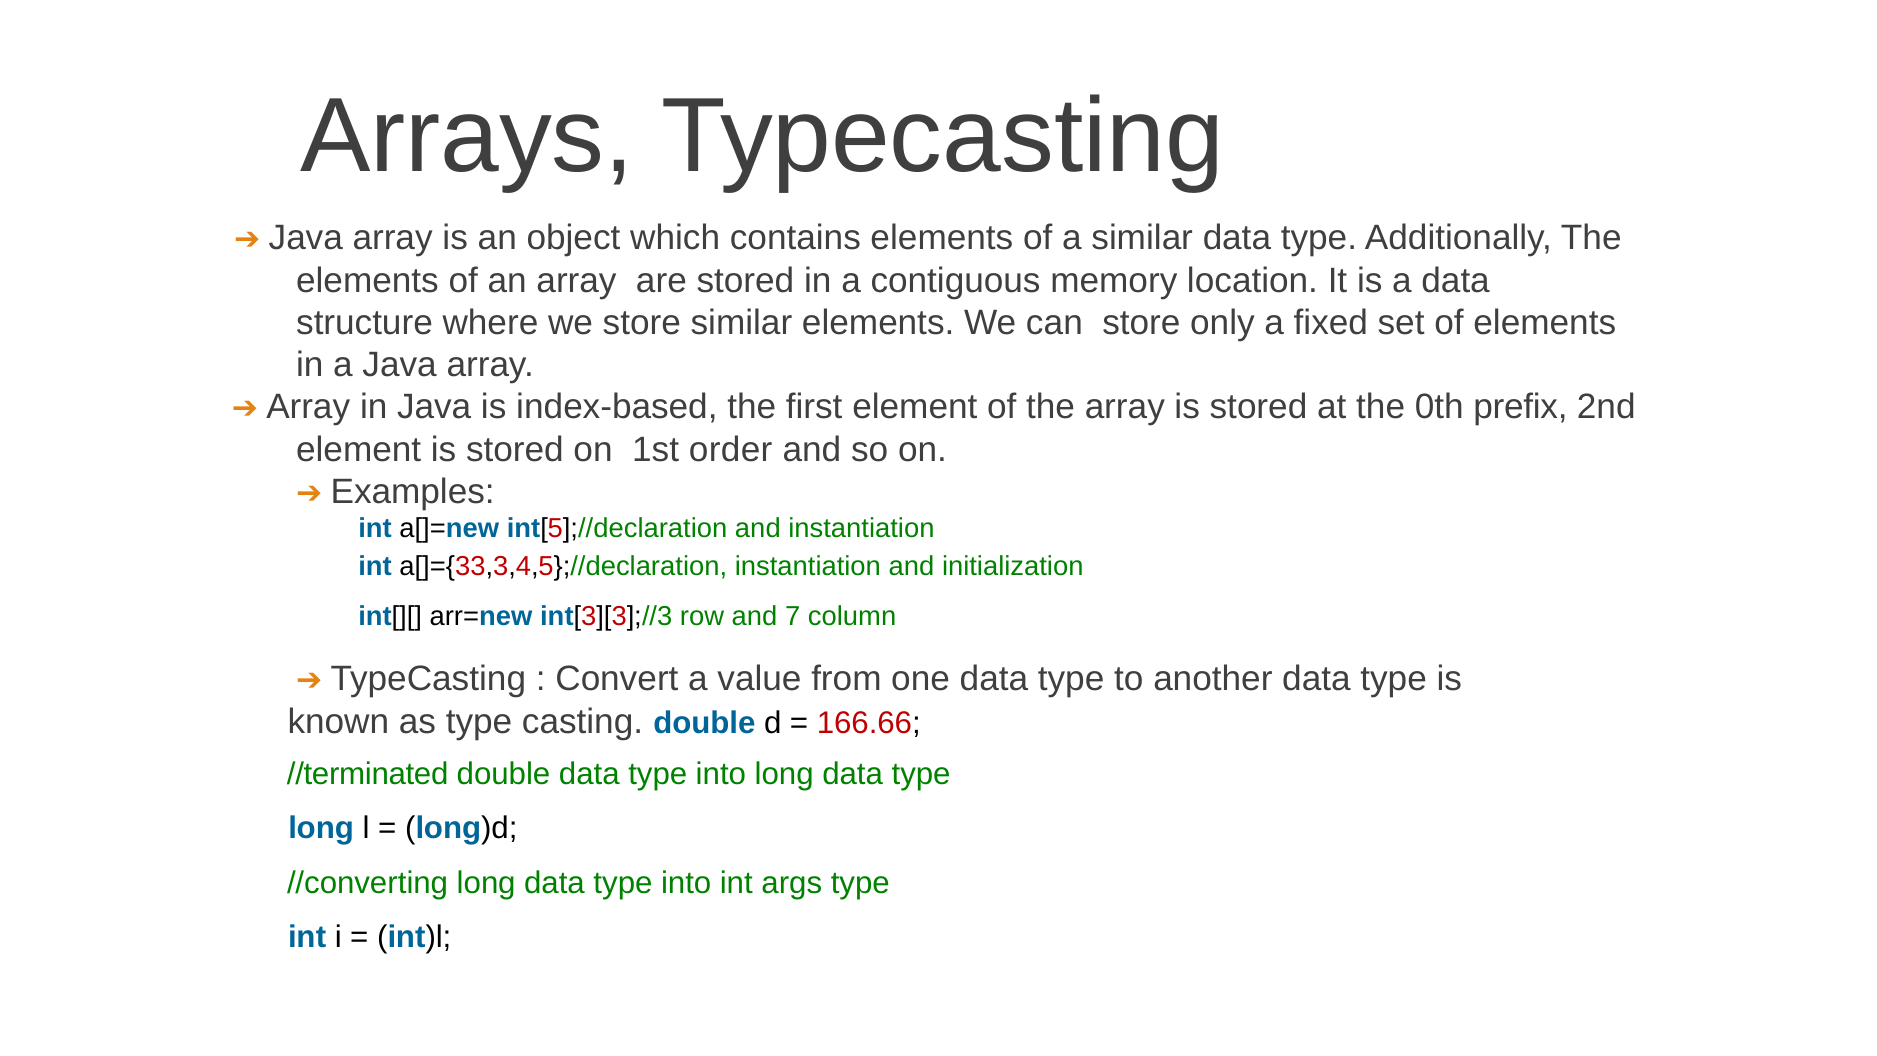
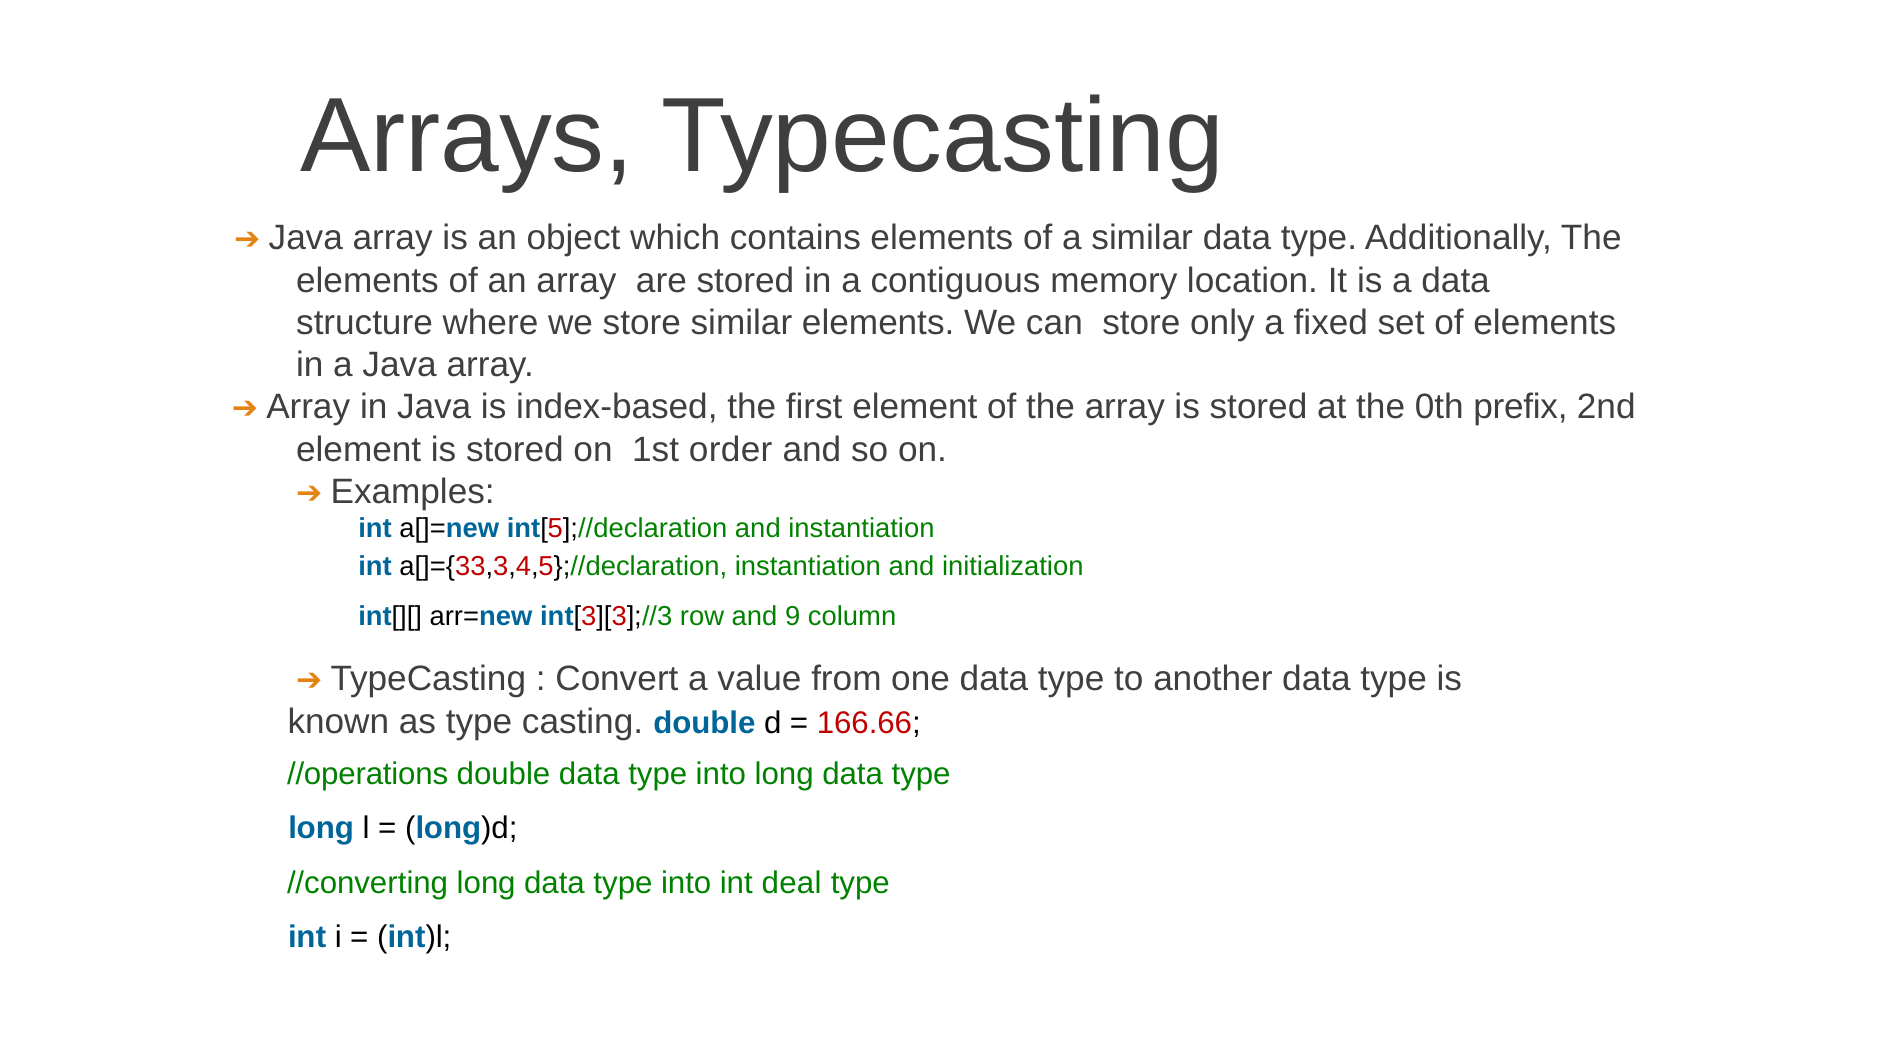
7: 7 -> 9 (793, 616)
//terminated: //terminated -> //operations (368, 774)
args: args -> deal (792, 883)
